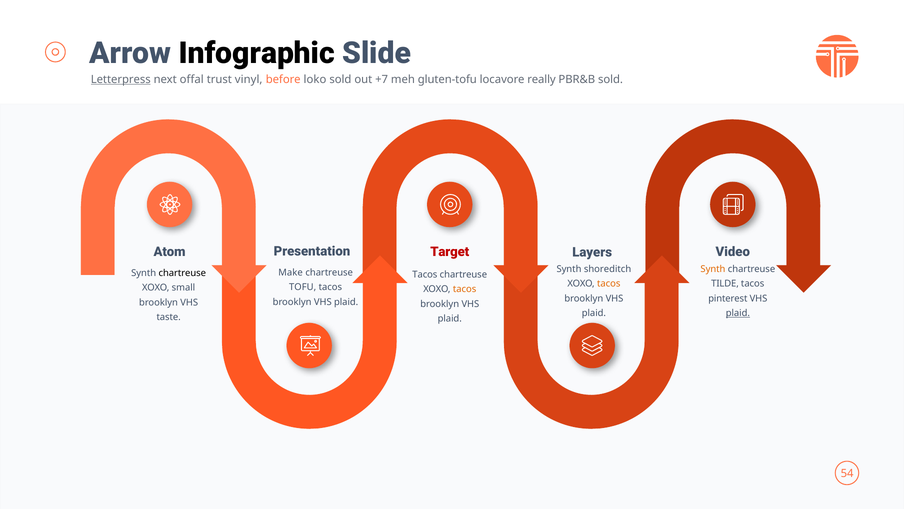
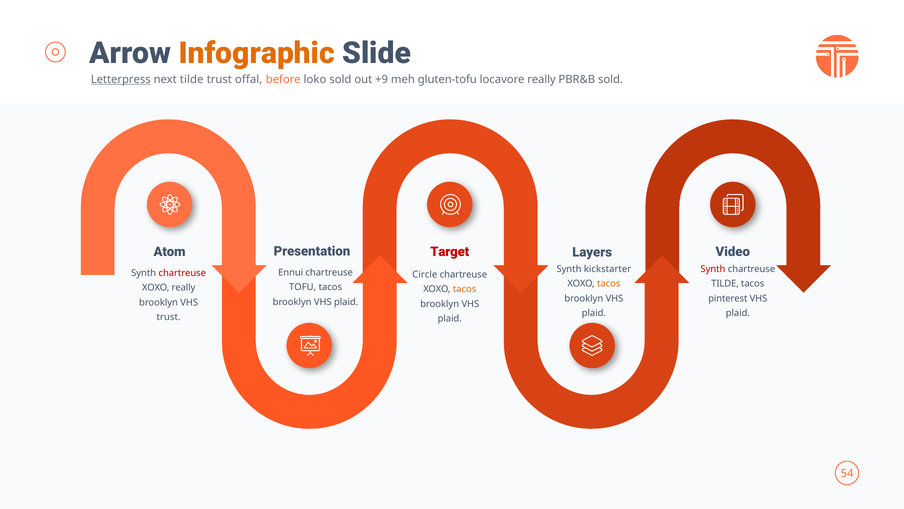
Infographic colour: black -> orange (257, 53)
next offal: offal -> tilde (192, 79)
vinyl: vinyl -> offal (249, 79)
+7: +7 -> +9 (382, 79)
shoreditch: shoreditch -> kickstarter (608, 269)
Synth colour: orange -> red (713, 269)
Make: Make -> Ennui (291, 272)
chartreuse colour: black -> red (182, 273)
Tacos: Tacos -> Circle (425, 274)
XOXO small: small -> really (183, 287)
plaid underline: present -> none (738, 313)
taste: taste -> trust (169, 317)
